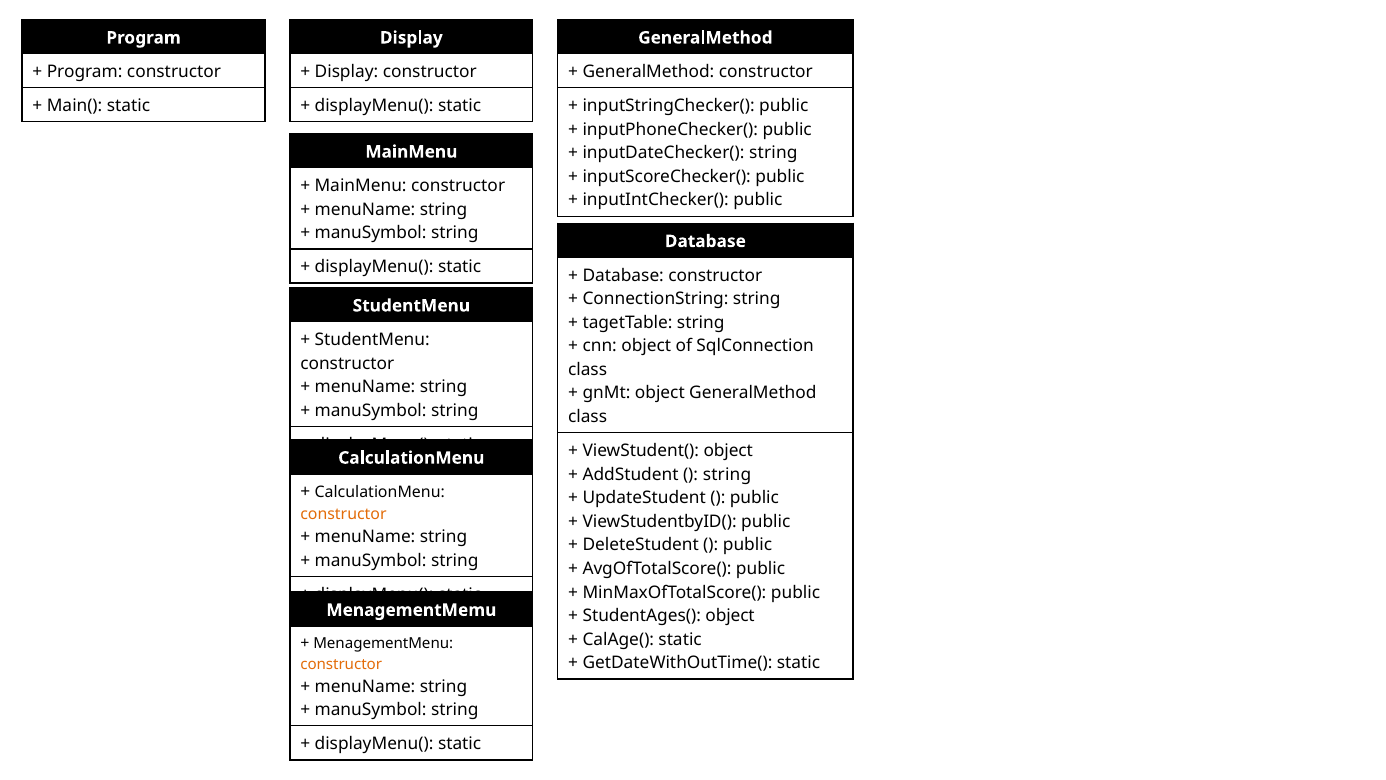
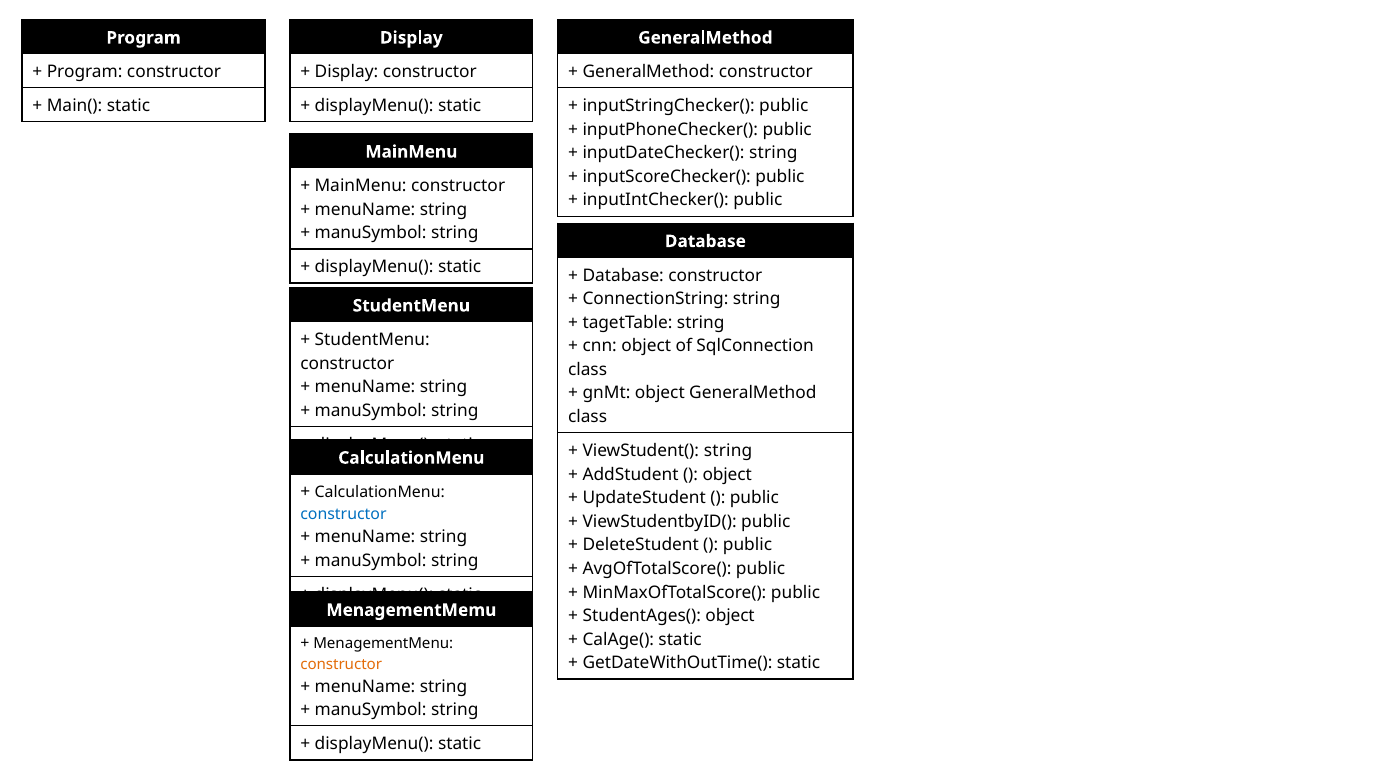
ViewStudent( object: object -> string (728, 451)
string: string -> object (727, 474)
constructor colour: orange -> blue (343, 514)
